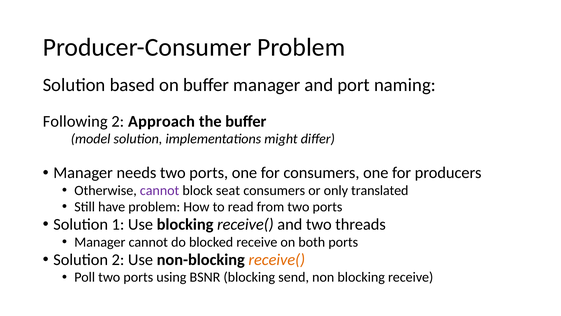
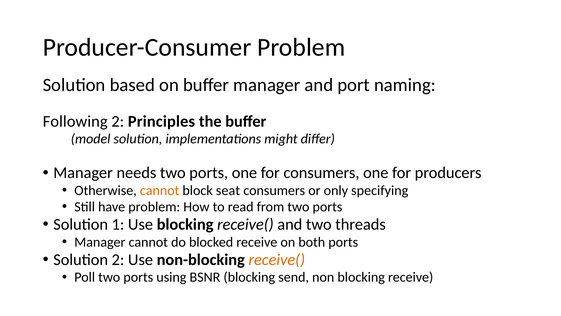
Approach: Approach -> Principles (161, 121)
cannot colour: purple -> orange (160, 190)
translated: translated -> specifying (380, 190)
